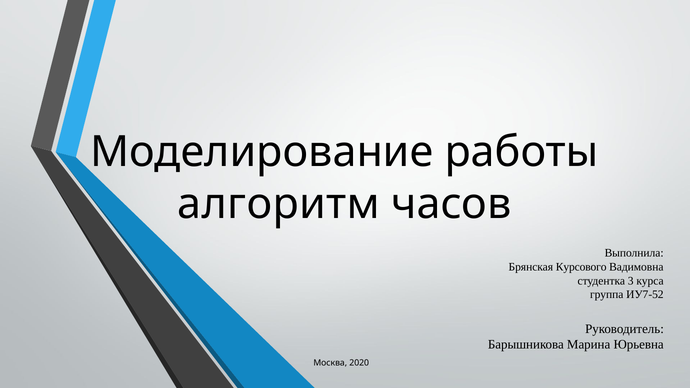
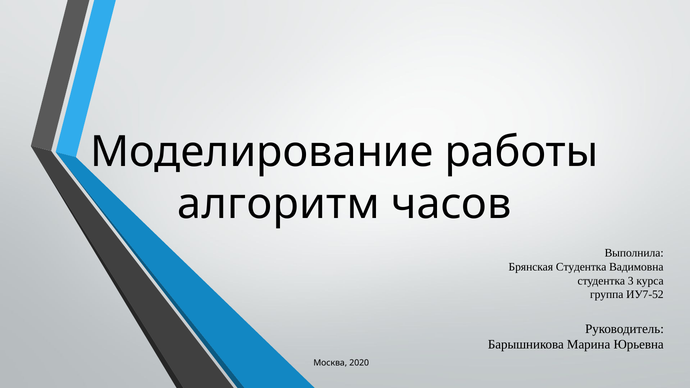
Брянская Курсового: Курсового -> Студентка (581, 267)
